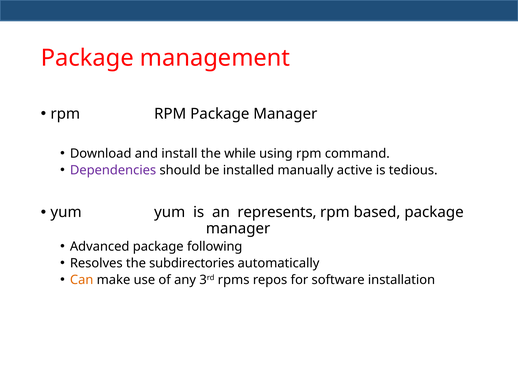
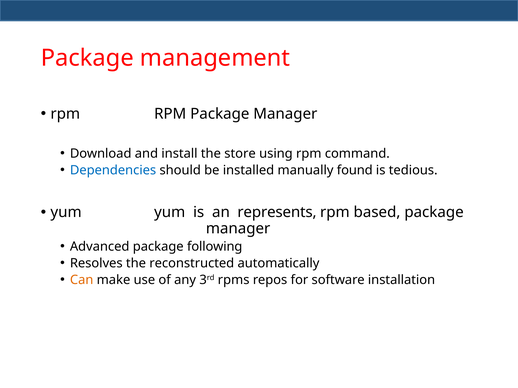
while: while -> store (240, 154)
Dependencies colour: purple -> blue (113, 170)
active: active -> found (355, 170)
subdirectories: subdirectories -> reconstructed (192, 263)
